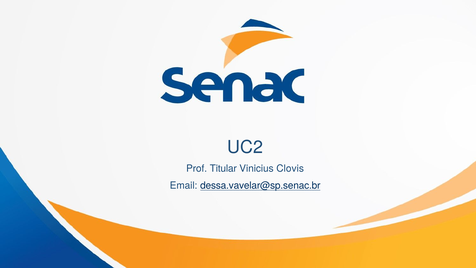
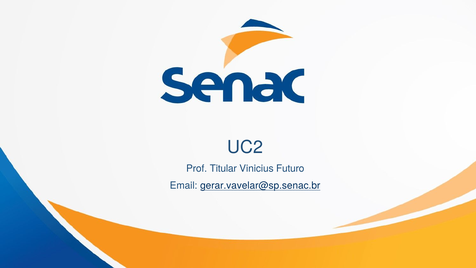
Clovis: Clovis -> Futuro (290, 168)
dessa.vavelar@sp.senac.br: dessa.vavelar@sp.senac.br -> gerar.vavelar@sp.senac.br (260, 185)
